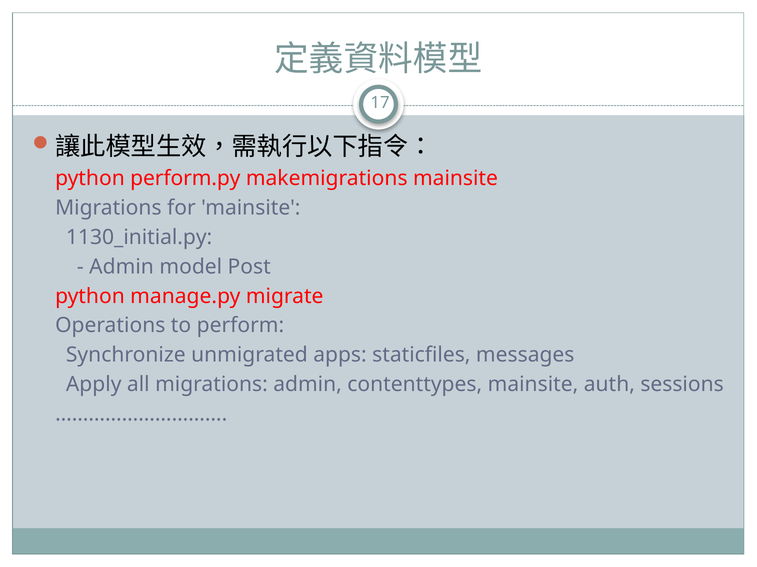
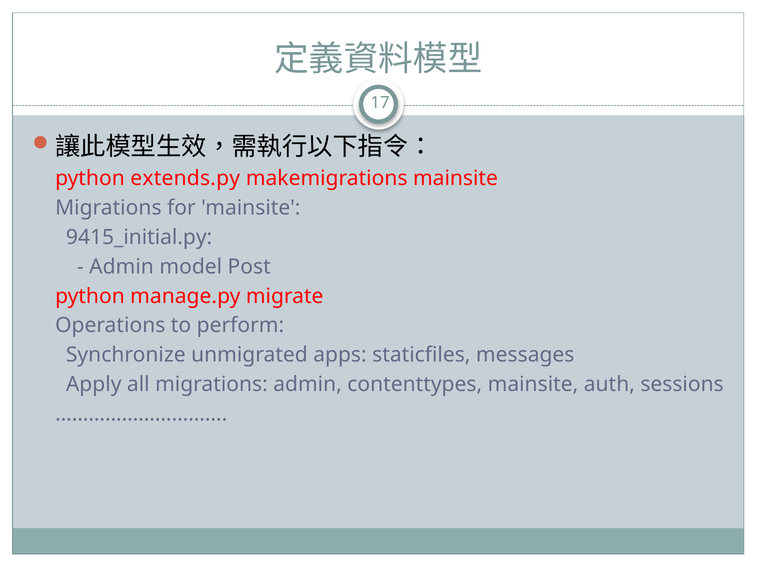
perform.py: perform.py -> extends.py (185, 179)
1130_initial.py: 1130_initial.py -> 9415_initial.py (139, 238)
